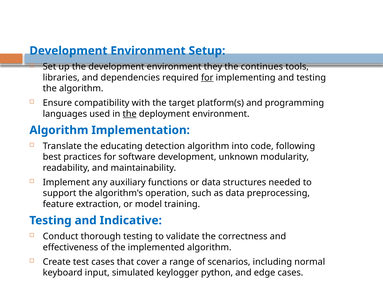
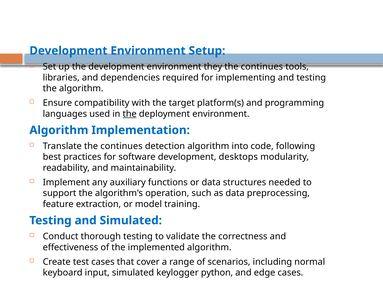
for underline: present -> none (207, 78)
Translate the educating: educating -> continues (121, 146)
unknown: unknown -> desktops (238, 157)
and Indicative: Indicative -> Simulated (131, 221)
